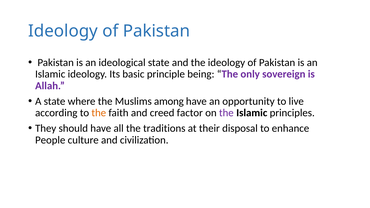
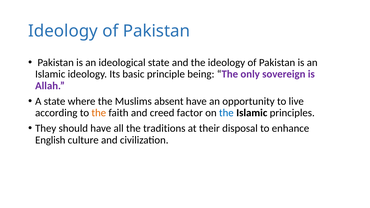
among: among -> absent (169, 101)
the colour: purple -> blue (226, 113)
People: People -> English (50, 140)
